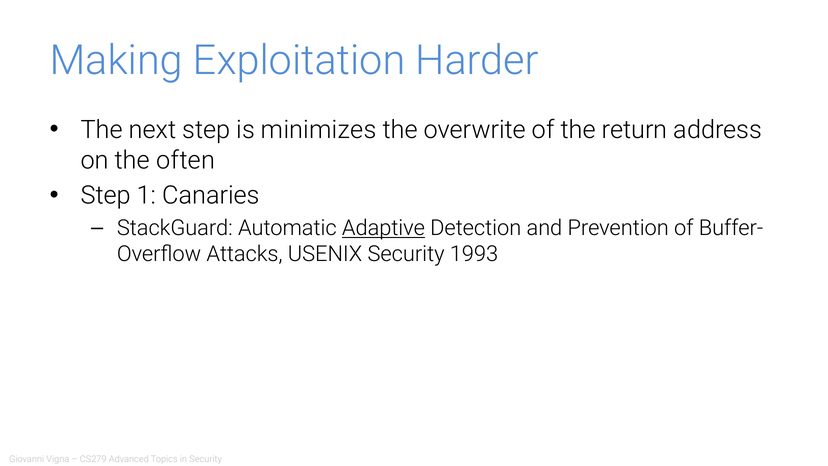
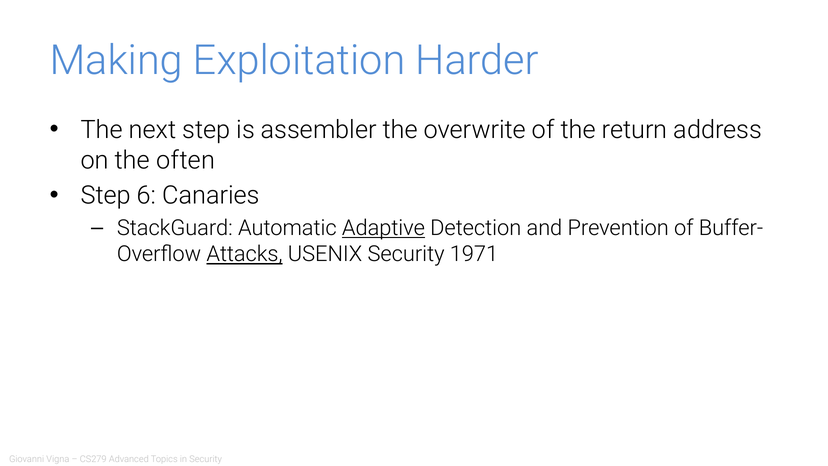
minimizes: minimizes -> assembler (319, 130)
1: 1 -> 6 (147, 196)
Attacks underline: none -> present (245, 254)
1993: 1993 -> 1971 (474, 254)
